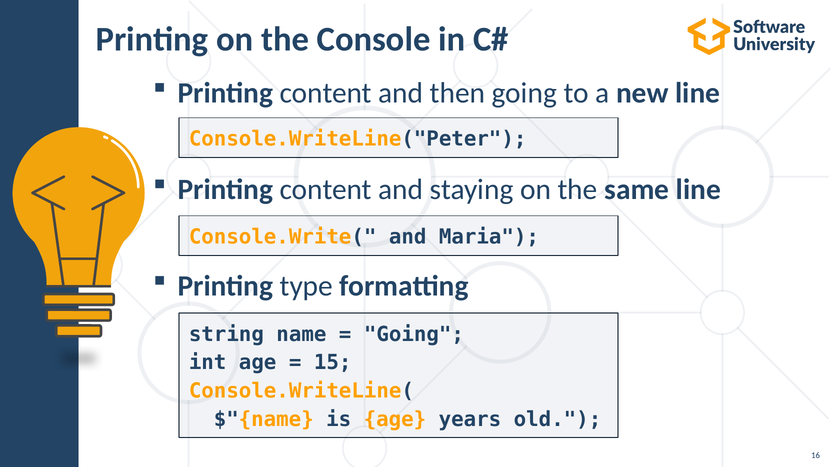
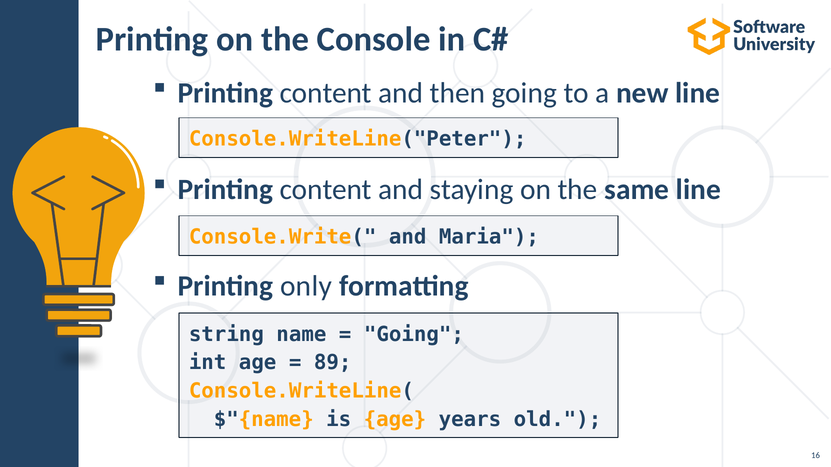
type: type -> only (306, 287)
15: 15 -> 89 (333, 363)
